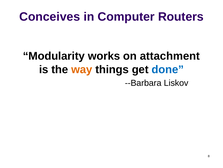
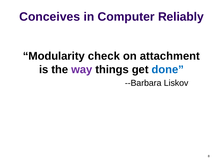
Routers: Routers -> Reliably (181, 17)
works: works -> check (104, 56)
way colour: orange -> purple (82, 69)
